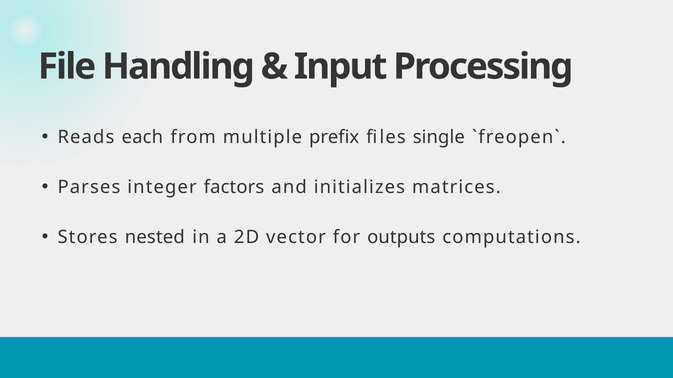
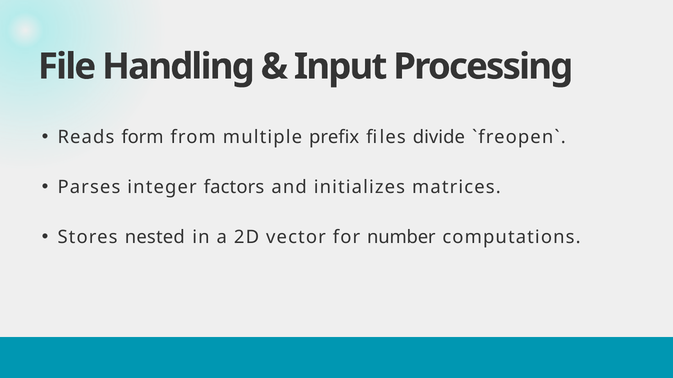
each: each -> form (142, 137)
single: single -> divide (439, 137)
outputs: outputs -> number (401, 237)
